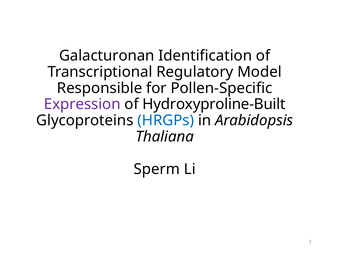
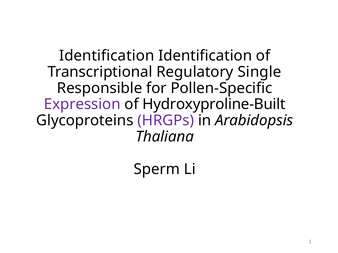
Galacturonan: Galacturonan -> Identification (107, 56)
Model: Model -> Single (259, 72)
HRGPs colour: blue -> purple (166, 121)
